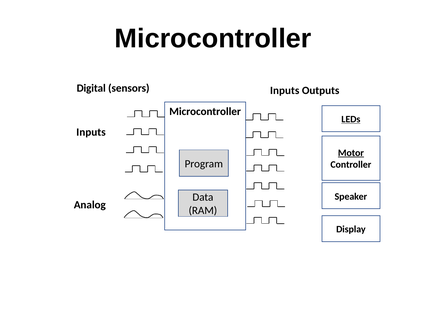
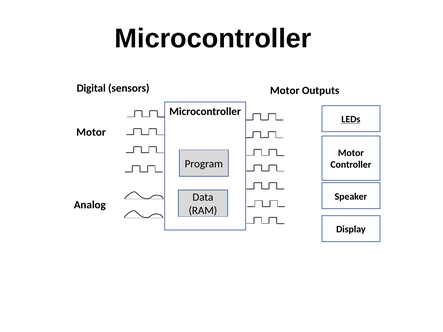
Inputs: Inputs -> Motor (285, 91)
Inputs: Inputs -> Motor (91, 132)
Motor underline: present -> none (351, 153)
